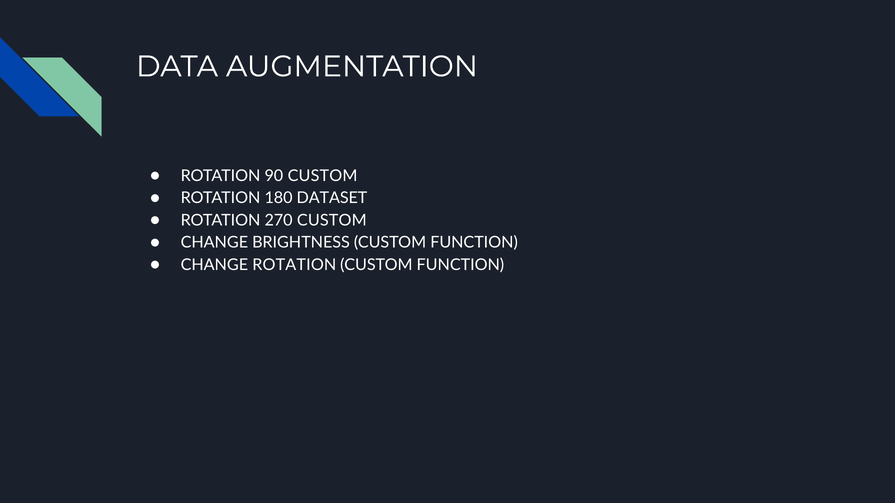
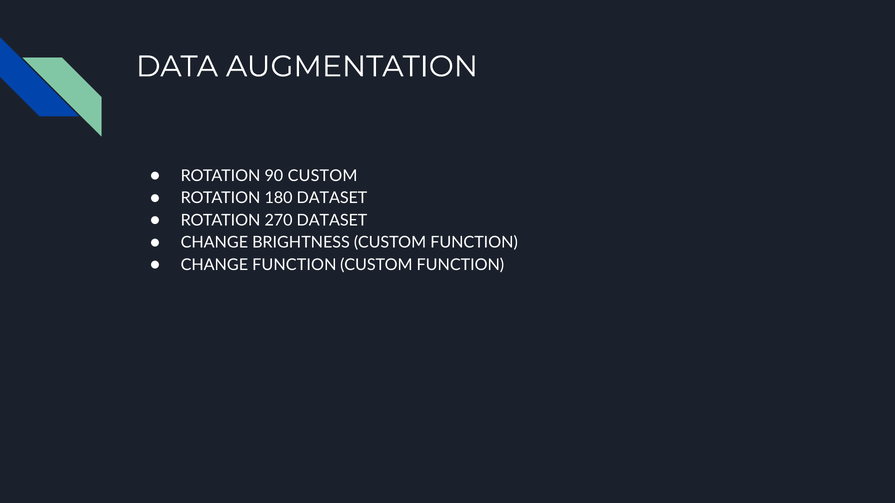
270 CUSTOM: CUSTOM -> DATASET (332, 220)
CHANGE ROTATION: ROTATION -> FUNCTION (294, 265)
